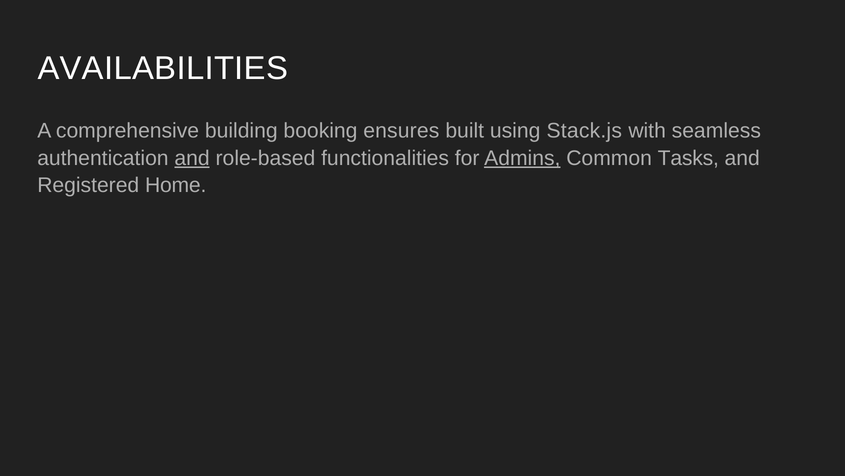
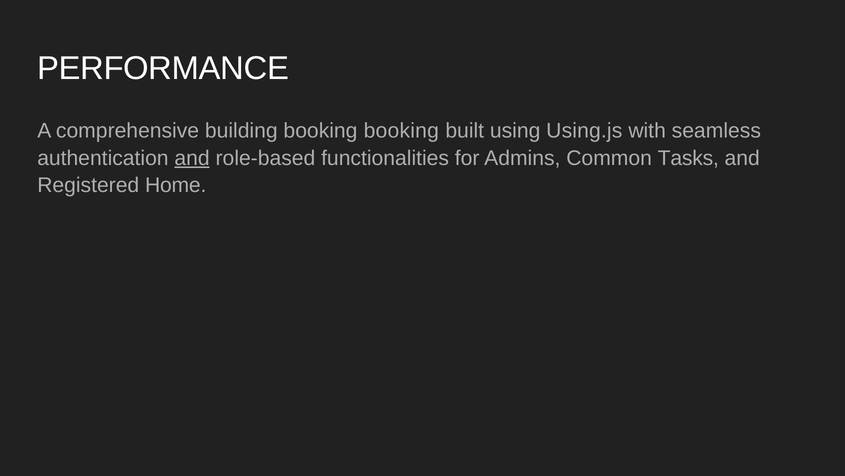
AVAILABILITIES: AVAILABILITIES -> PERFORMANCE (163, 68)
booking ensures: ensures -> booking (401, 131)
Stack.js: Stack.js -> Using.js (584, 131)
Admins underline: present -> none (522, 158)
